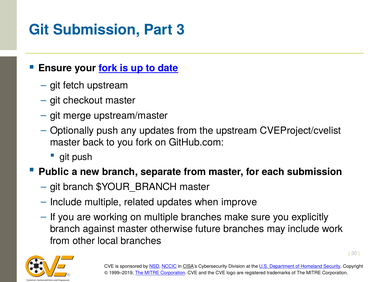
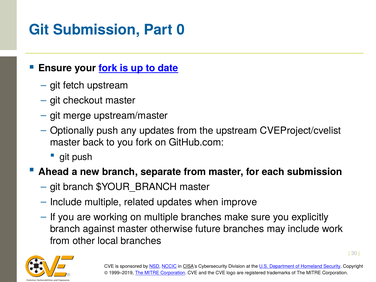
3: 3 -> 0 (181, 30)
Public: Public -> Ahead (54, 172)
